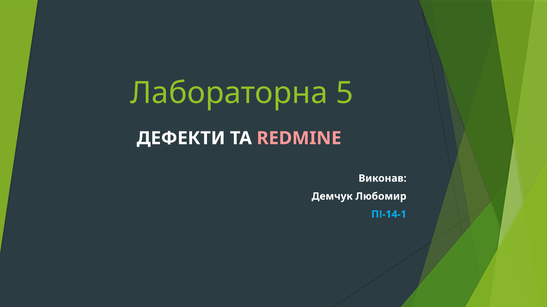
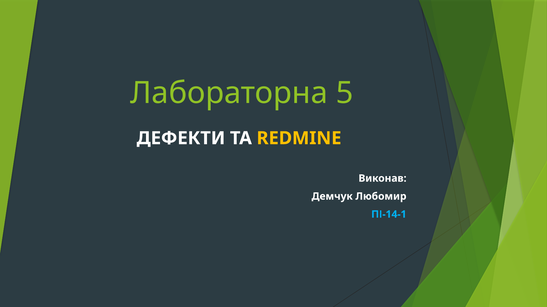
REDMINE colour: pink -> yellow (299, 138)
